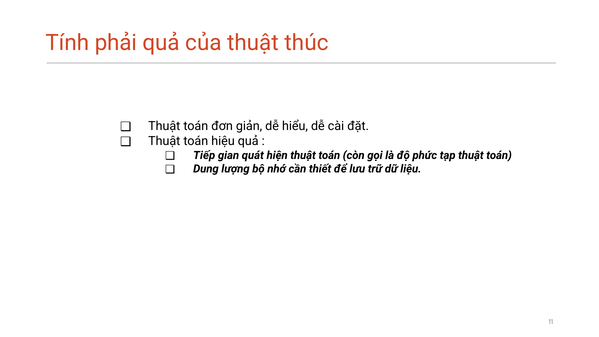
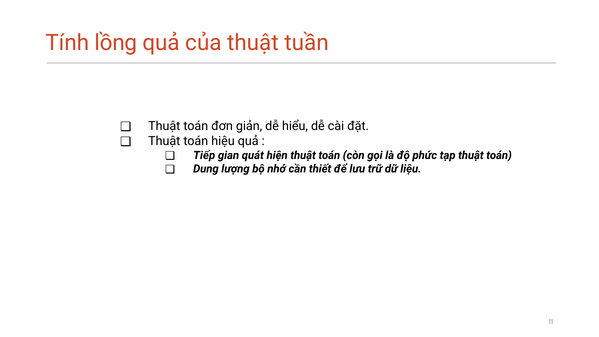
phải: phải -> lồng (116, 43)
thúc: thúc -> tuần (307, 43)
